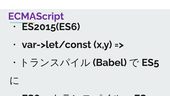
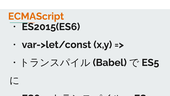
ECMAScript colour: purple -> orange (36, 16)
